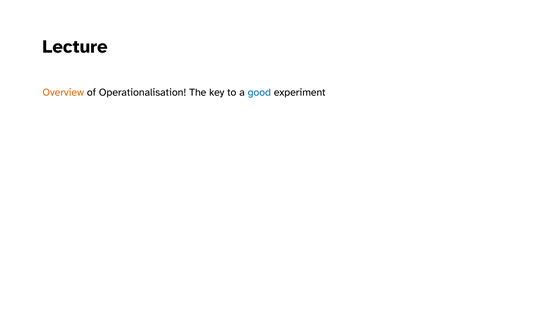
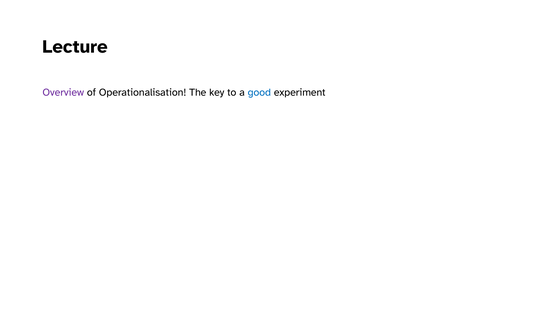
Overview colour: orange -> purple (63, 92)
